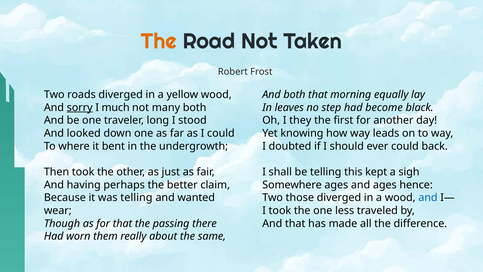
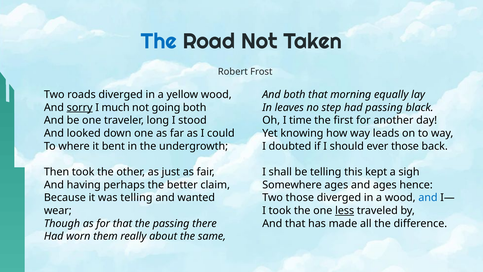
The colour: orange -> blue (159, 41)
many: many -> going (166, 107)
had become: become -> passing (384, 107)
they: they -> time (300, 120)
ever could: could -> those (405, 146)
less underline: none -> present (345, 210)
